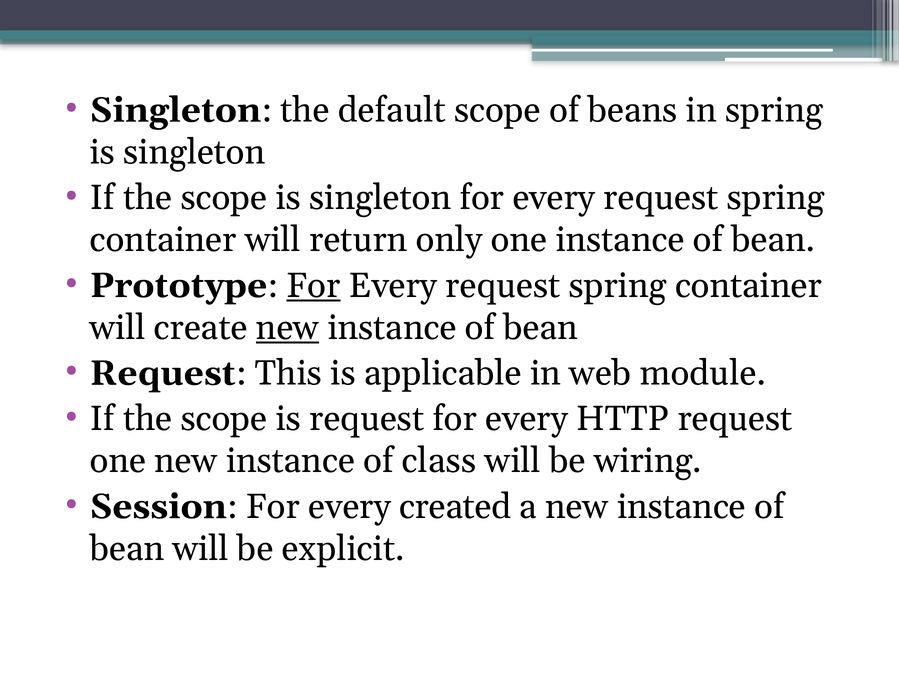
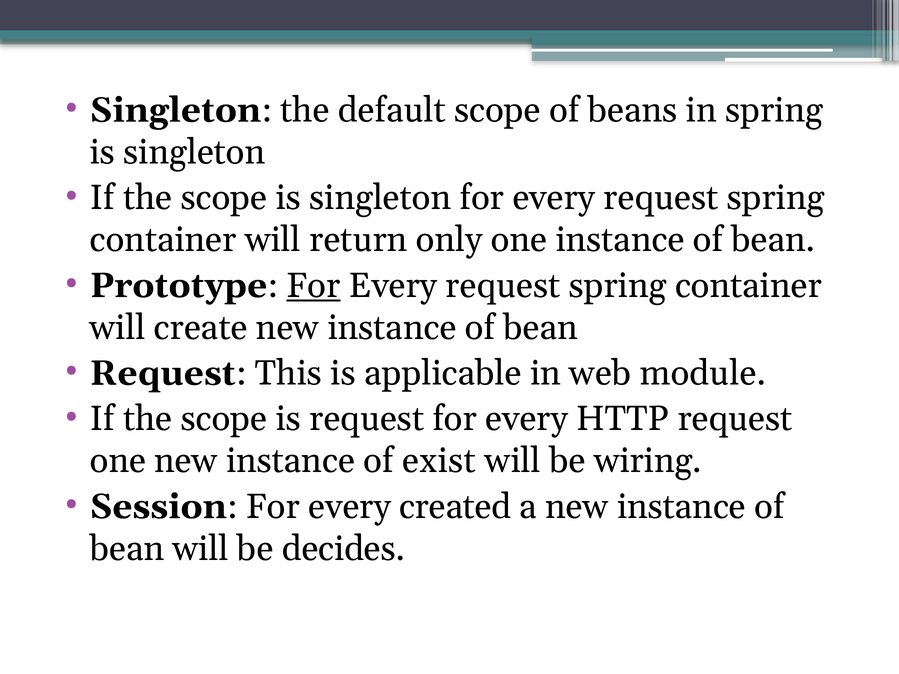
new underline: present -> none (288, 328)
class: class -> exist (439, 461)
explicit: explicit -> decides (343, 549)
